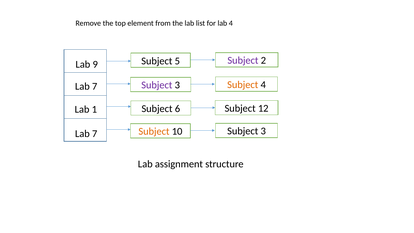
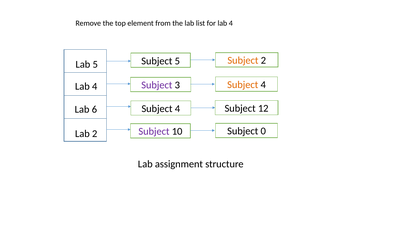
Subject colour: purple -> orange (243, 61)
Lab 9: 9 -> 5 (95, 64)
7: 7 -> 4 (95, 86)
6: 6 -> 4 (178, 109)
1: 1 -> 6 (94, 109)
Subject colour: orange -> purple (154, 132)
10 Subject 3: 3 -> 0 (263, 131)
7: 7 -> 2 (95, 134)
